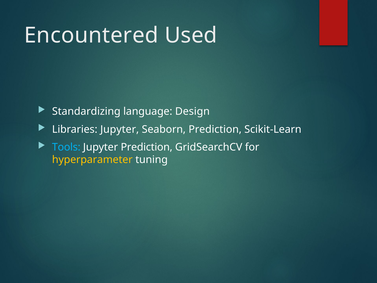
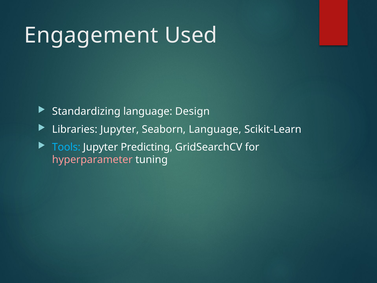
Encountered: Encountered -> Engagement (91, 35)
Seaborn Prediction: Prediction -> Language (215, 129)
Jupyter Prediction: Prediction -> Predicting (147, 147)
hyperparameter colour: yellow -> pink (92, 160)
